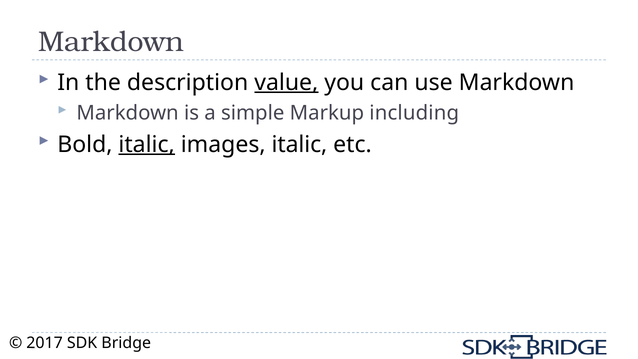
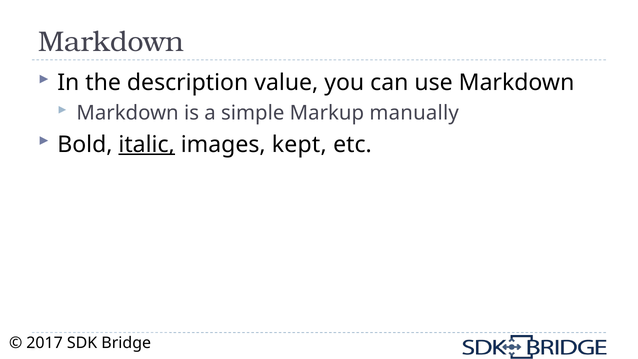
value underline: present -> none (286, 82)
including: including -> manually (414, 113)
images italic: italic -> kept (299, 144)
